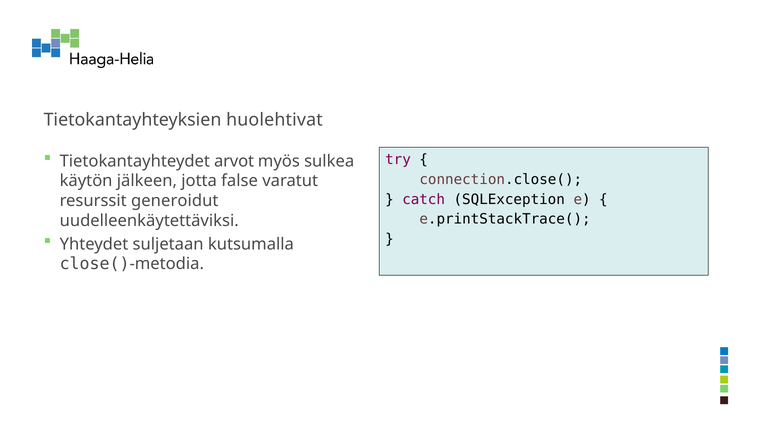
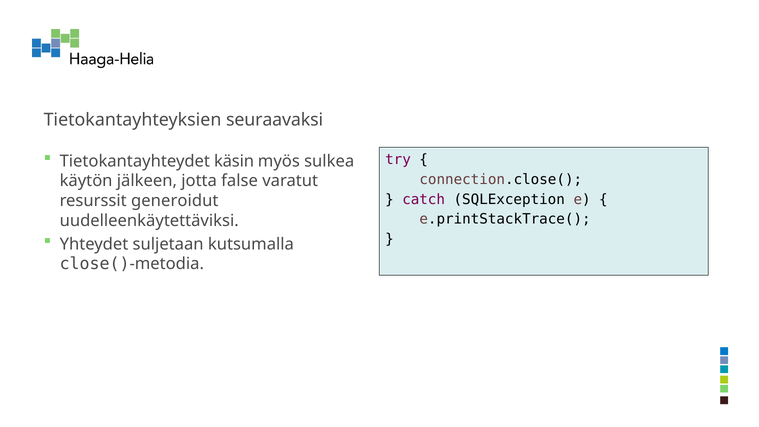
huolehtivat: huolehtivat -> seuraavaksi (275, 120)
arvot: arvot -> käsin (234, 161)
